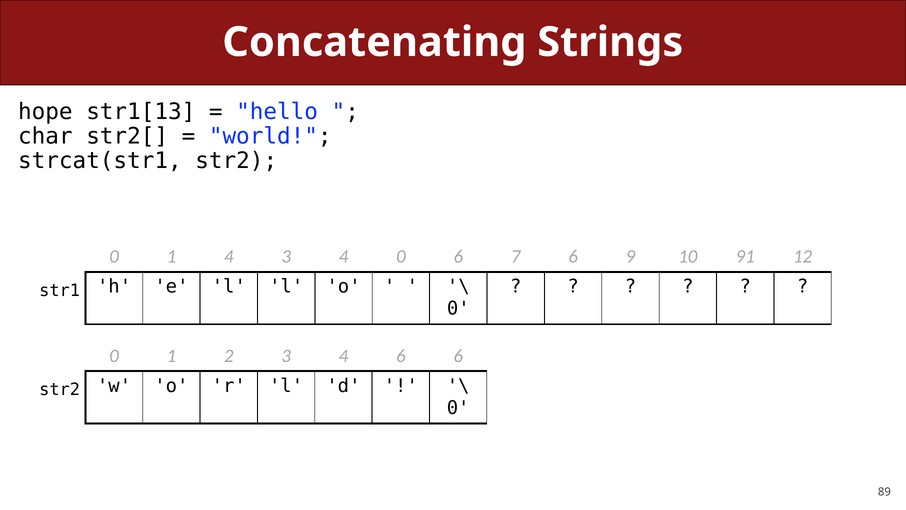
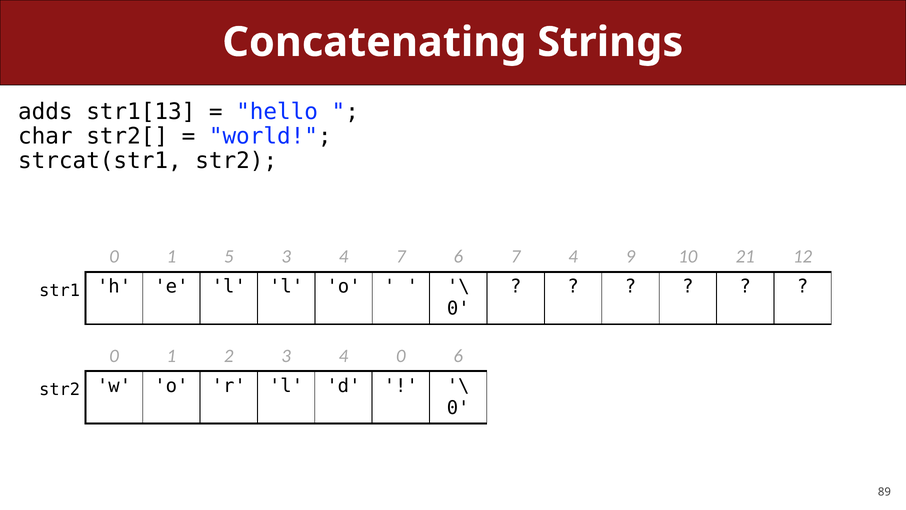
hope: hope -> adds (45, 112)
1 4: 4 -> 5 (229, 256)
4 0: 0 -> 7 (401, 256)
7 6: 6 -> 4 (573, 256)
91: 91 -> 21 (745, 256)
4 6: 6 -> 0 (401, 356)
